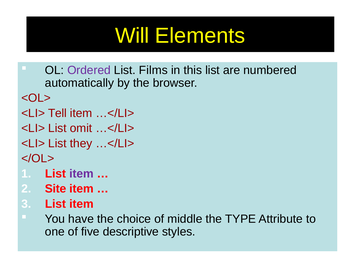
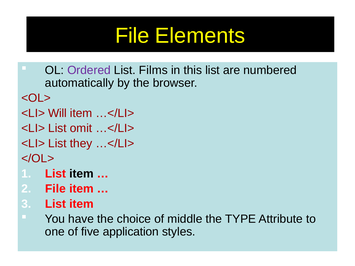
Will: Will -> File (132, 36)
Tell: Tell -> Will (57, 113)
item colour: purple -> black (81, 174)
Site: Site -> File (55, 189)
descriptive: descriptive -> application (131, 232)
